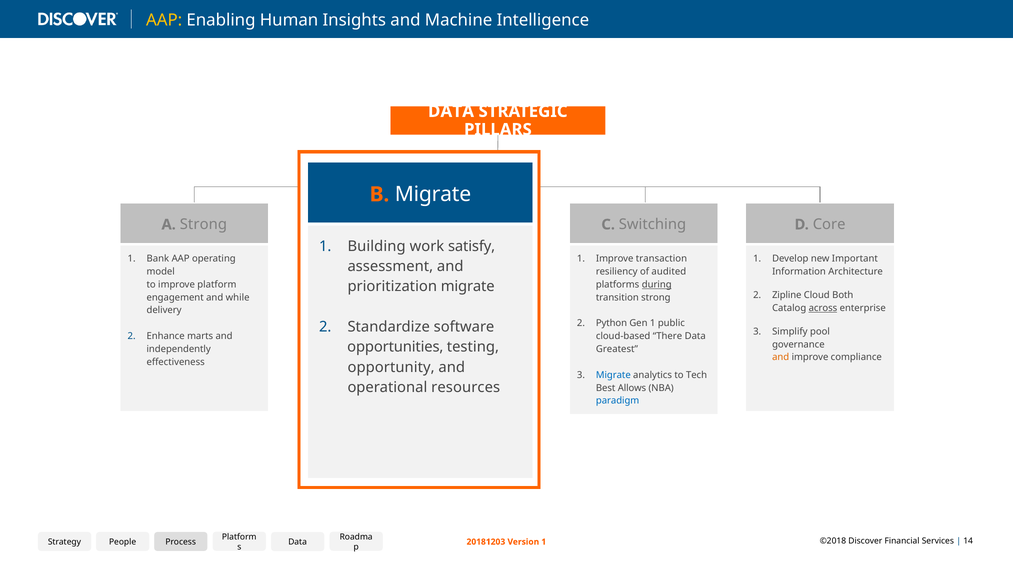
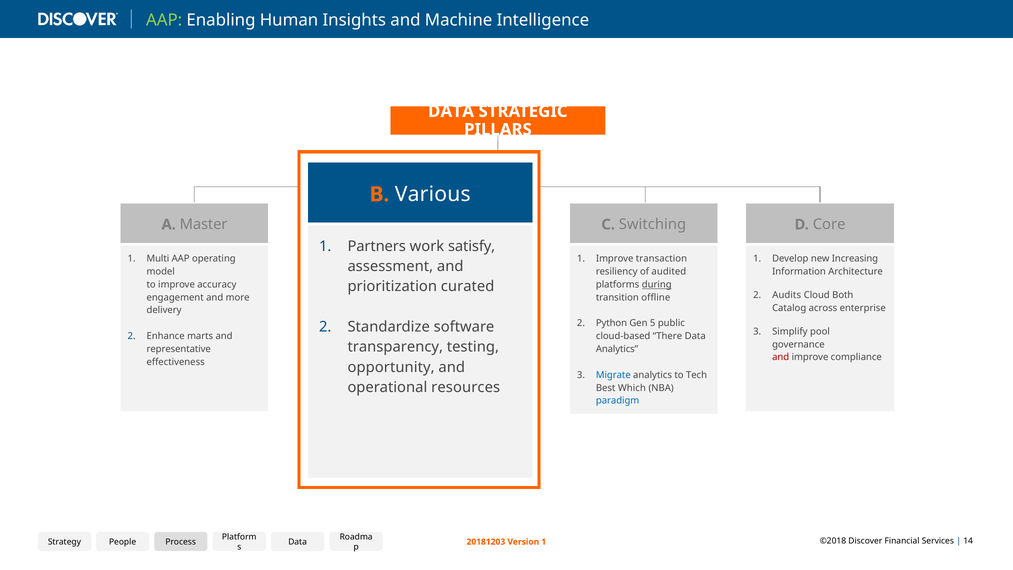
AAP colour: yellow -> light green (164, 20)
B Migrate: Migrate -> Various (433, 194)
A Strong: Strong -> Master (204, 224)
Building: Building -> Partners (377, 246)
Bank: Bank -> Multi (158, 259)
Important: Important -> Increasing (855, 259)
improve platform: platform -> accuracy (217, 284)
prioritization migrate: migrate -> curated (468, 287)
Zipline: Zipline -> Audits (787, 295)
while: while -> more (238, 297)
transition strong: strong -> offline (656, 297)
across underline: present -> none (823, 308)
Gen 1: 1 -> 5 (653, 323)
opportunities: opportunities -> transparency (395, 347)
independently: independently -> representative (179, 349)
Greatest: Greatest -> Analytics (617, 349)
and colour: orange -> red (781, 357)
Allows: Allows -> Which (632, 388)
